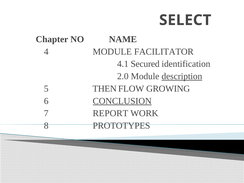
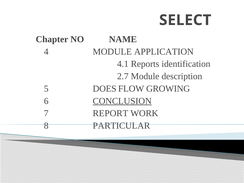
FACILITATOR: FACILITATOR -> APPLICATION (164, 52)
Secured: Secured -> Reports (145, 64)
2.0: 2.0 -> 2.7 (123, 76)
description underline: present -> none (182, 76)
THEN: THEN -> DOES (105, 89)
PROTOTYPES: PROTOTYPES -> PARTICULAR (121, 126)
